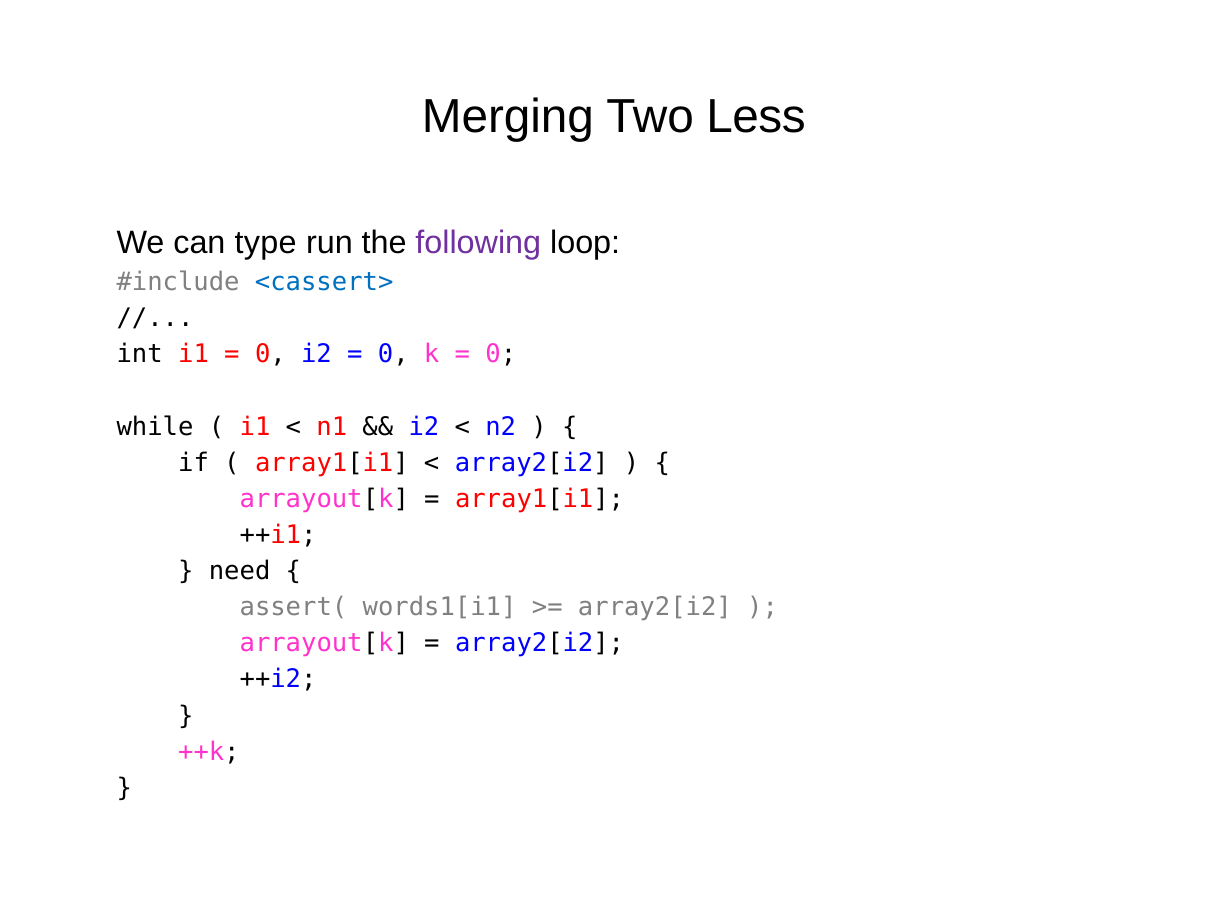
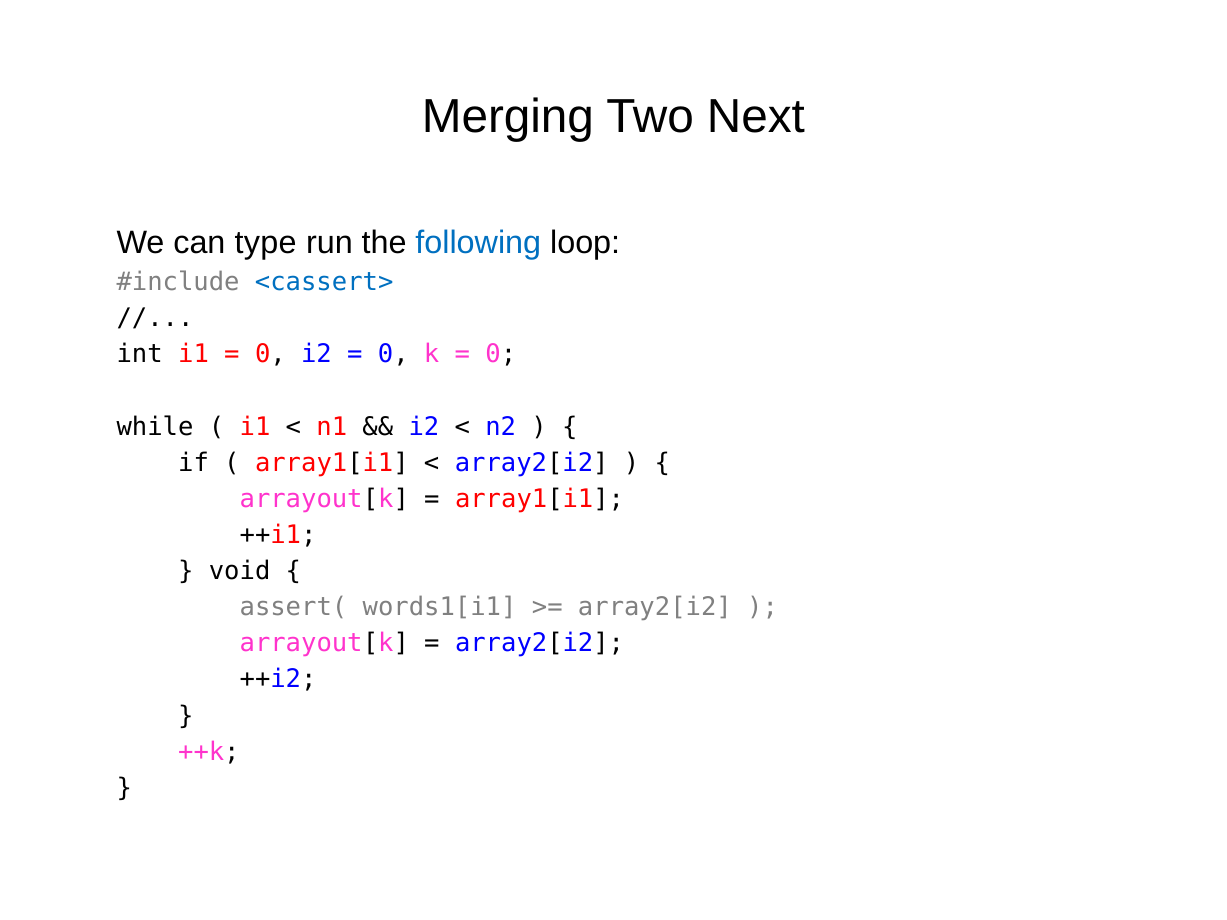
Less: Less -> Next (756, 117)
following colour: purple -> blue (478, 243)
need: need -> void (240, 571)
